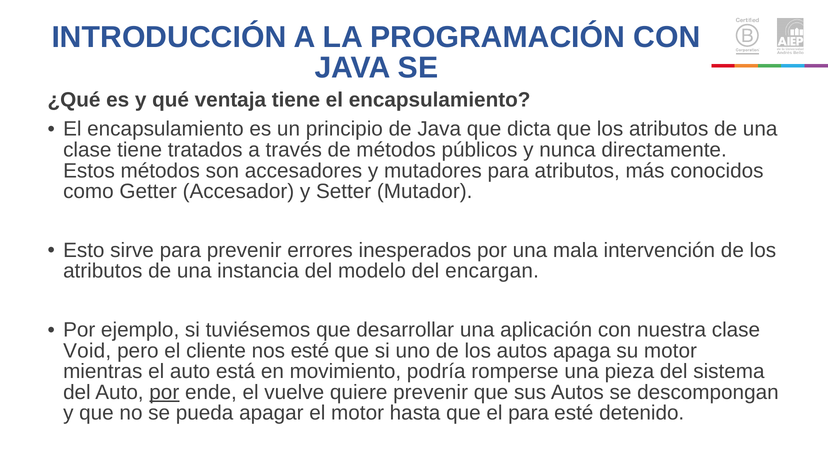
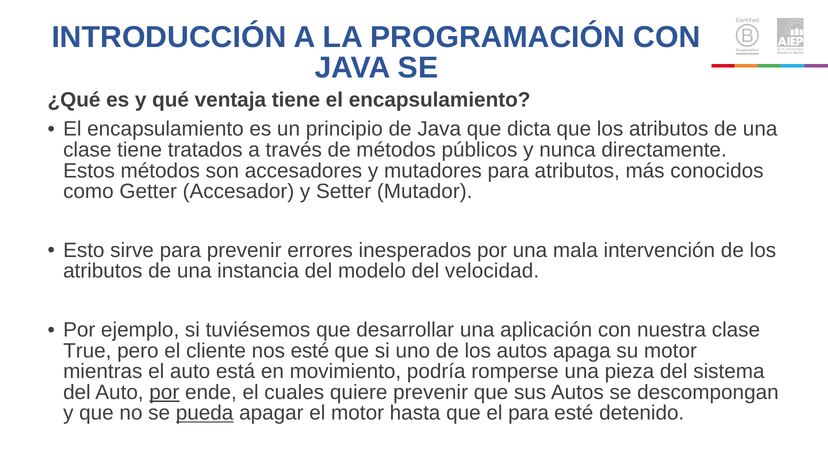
encargan: encargan -> velocidad (492, 271)
Void: Void -> True (87, 351)
vuelve: vuelve -> cuales (294, 392)
pueda underline: none -> present (205, 413)
